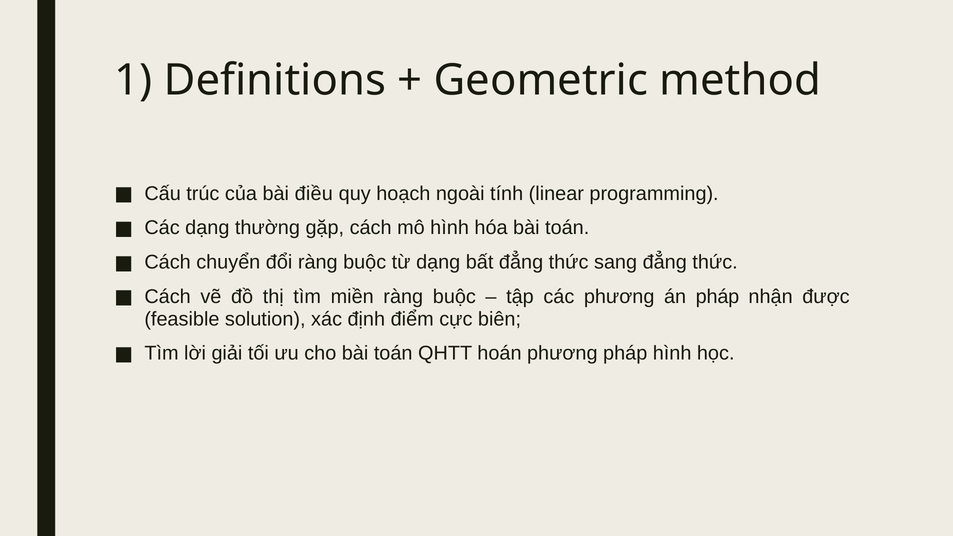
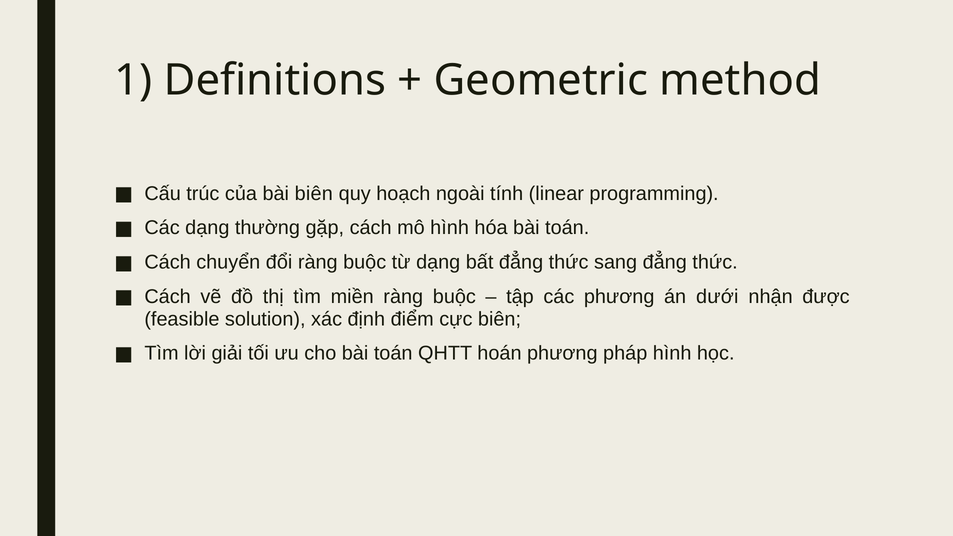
bài điều: điều -> biên (314, 194)
án pháp: pháp -> dưới (717, 297)
